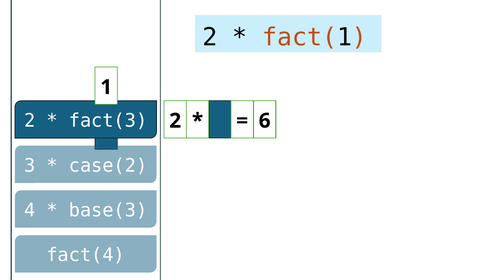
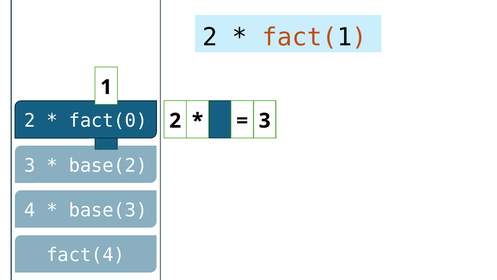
fact(3: fact(3 -> fact(0 (108, 121)
6: 6 -> 3 (265, 121)
case(2: case(2 -> base(2 (108, 165)
